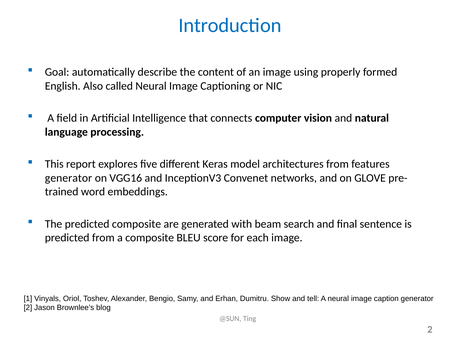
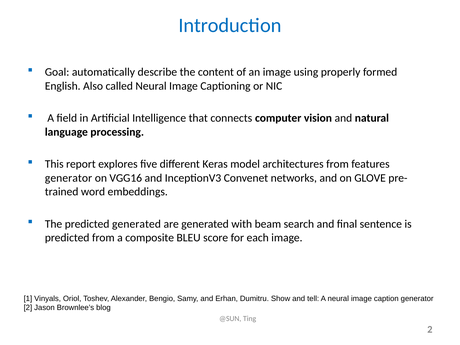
predicted composite: composite -> generated (136, 224)
